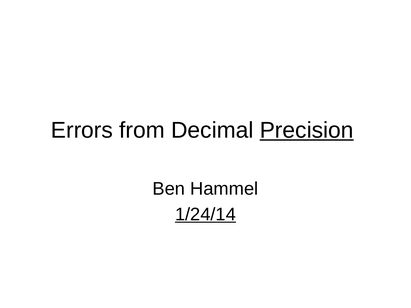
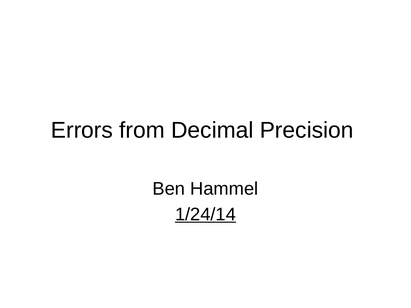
Precision underline: present -> none (307, 130)
